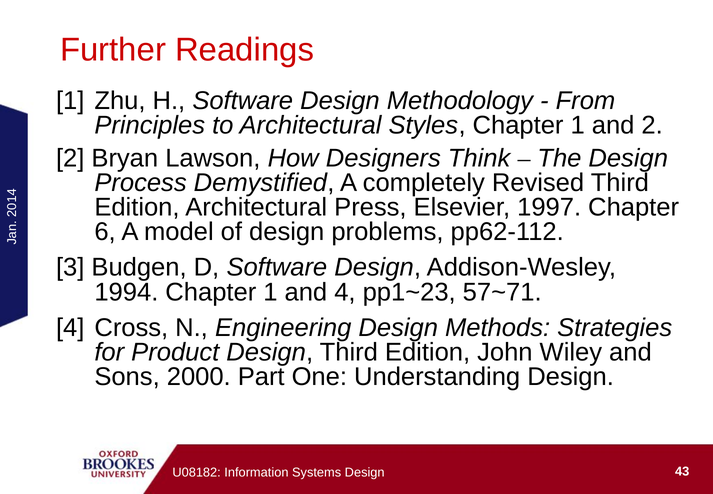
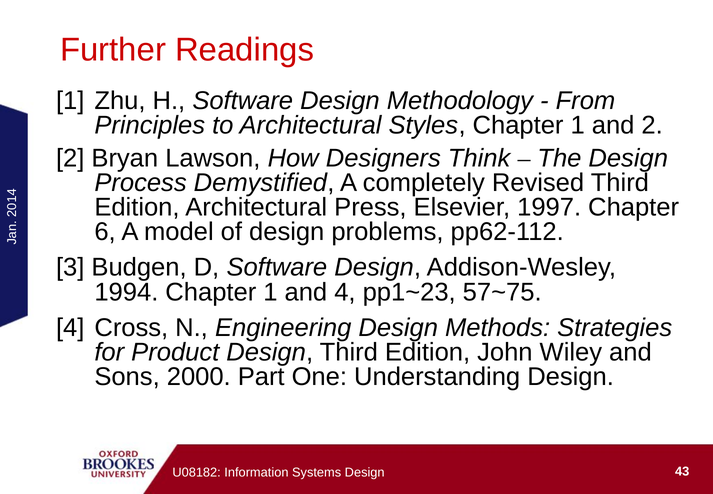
57~71: 57~71 -> 57~75 (502, 292)
